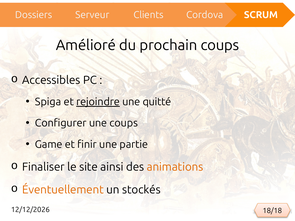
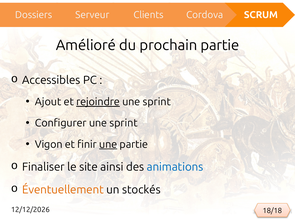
prochain coups: coups -> partie (220, 45)
Spiga: Spiga -> Ajout (48, 102)
quitté: quitté -> sprint (157, 102)
Configurer une coups: coups -> sprint (124, 123)
Game: Game -> Vigon (49, 145)
une underline: none -> present (108, 145)
animations colour: orange -> blue (175, 167)
